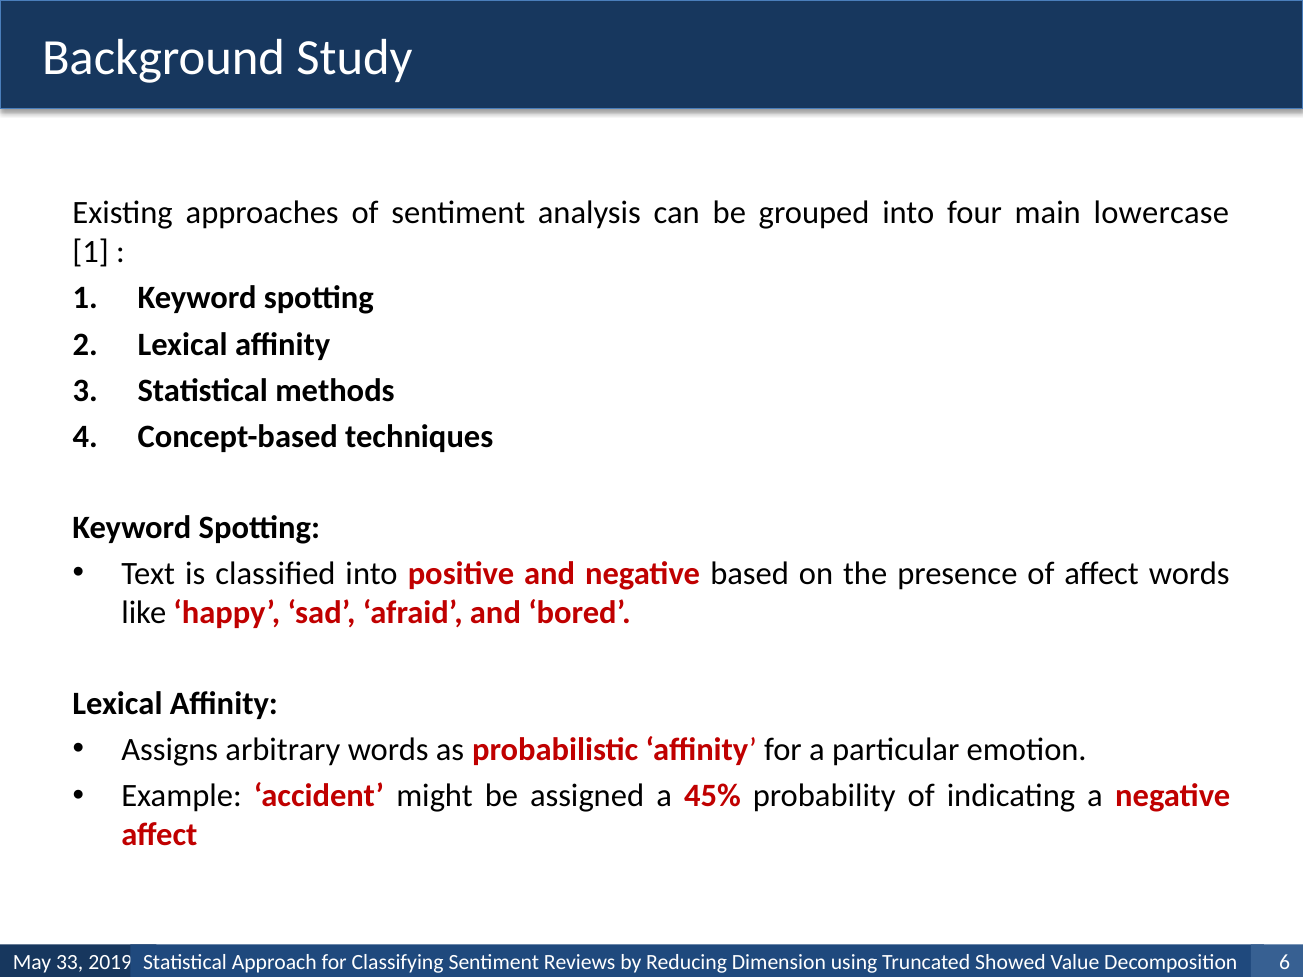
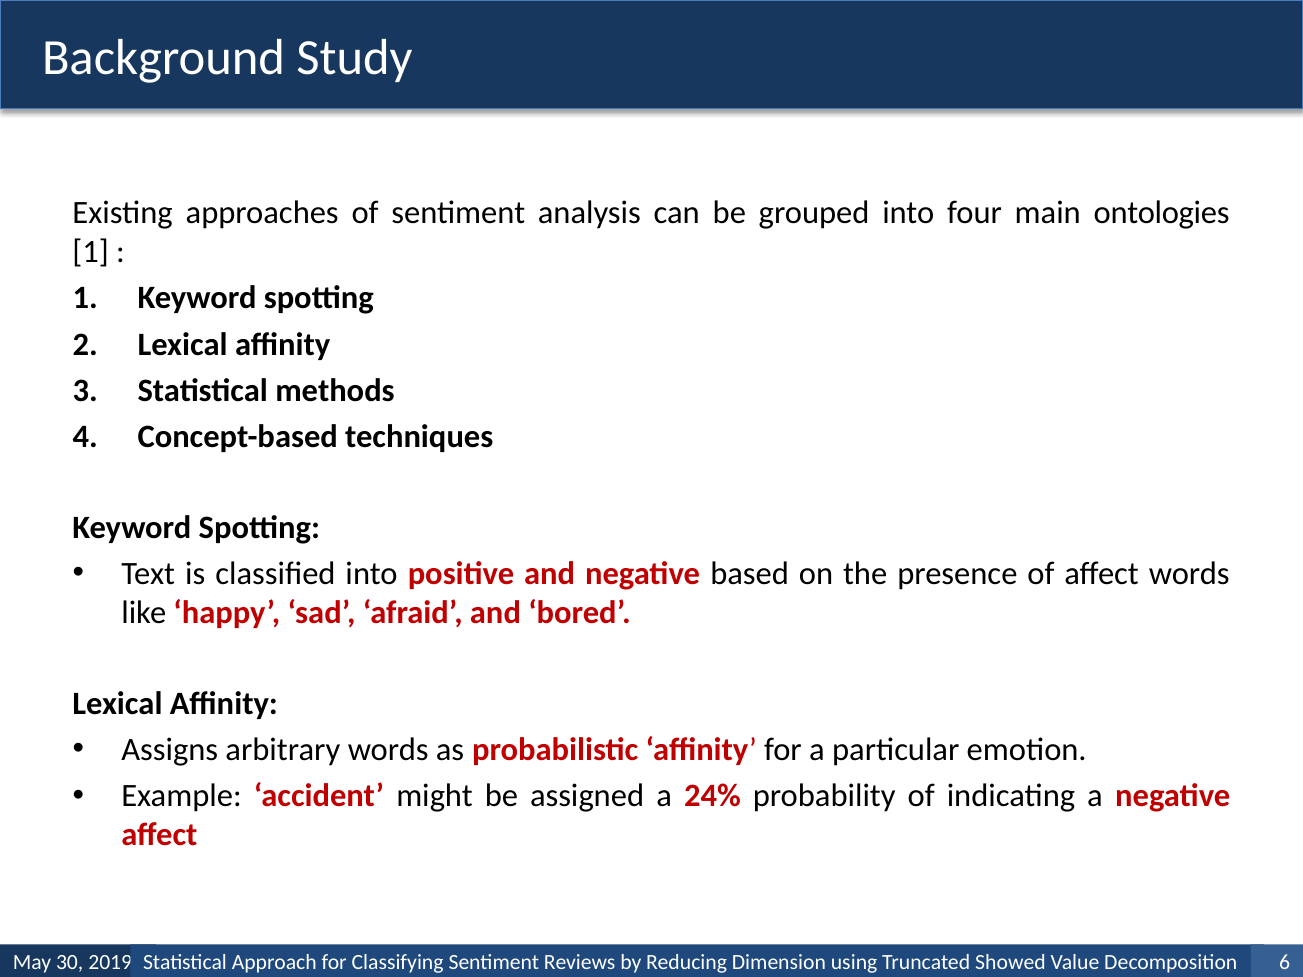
lowercase: lowercase -> ontologies (1162, 213)
45%: 45% -> 24% (712, 796)
33: 33 -> 30 (70, 962)
